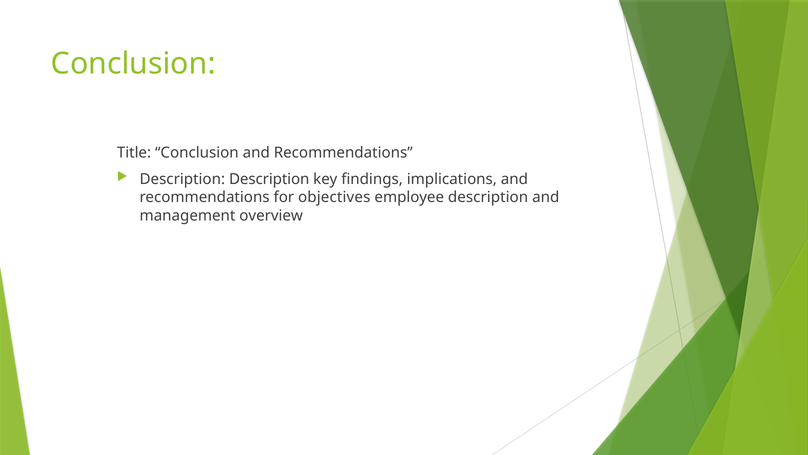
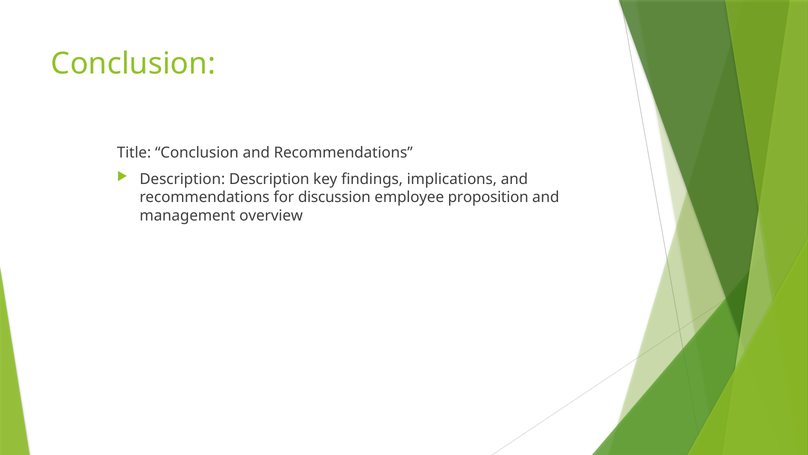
objectives: objectives -> discussion (334, 197)
employee description: description -> proposition (488, 197)
